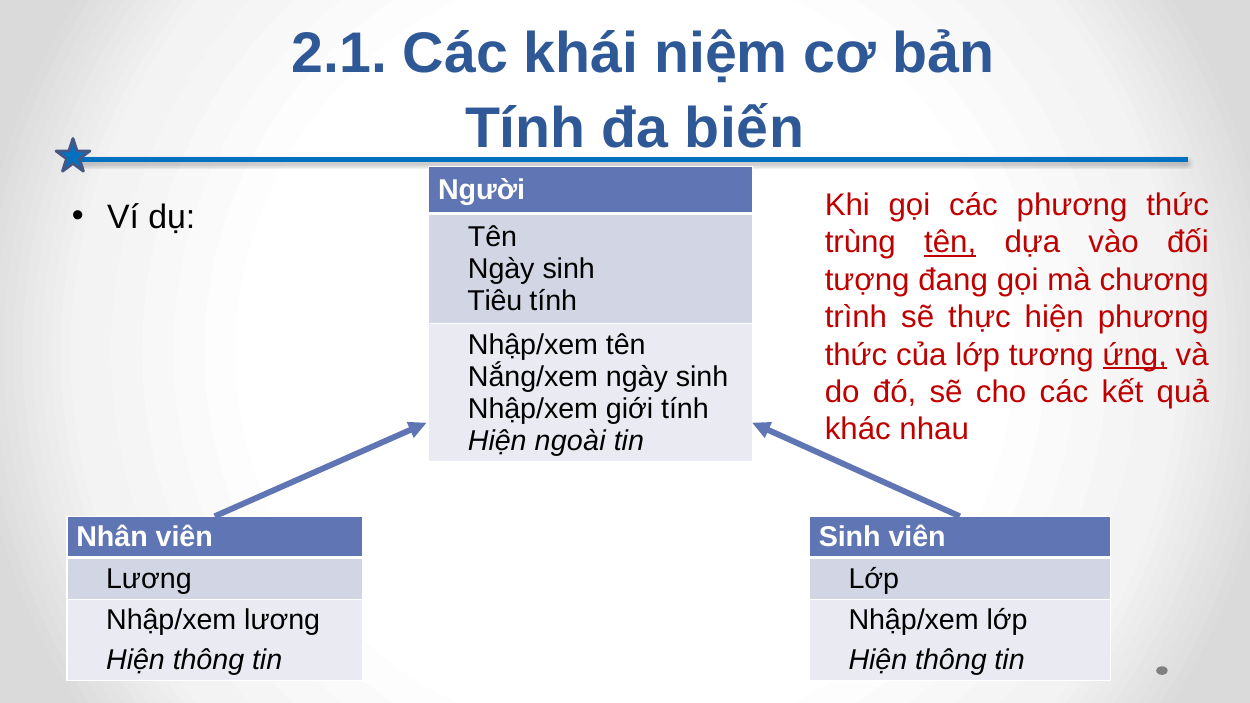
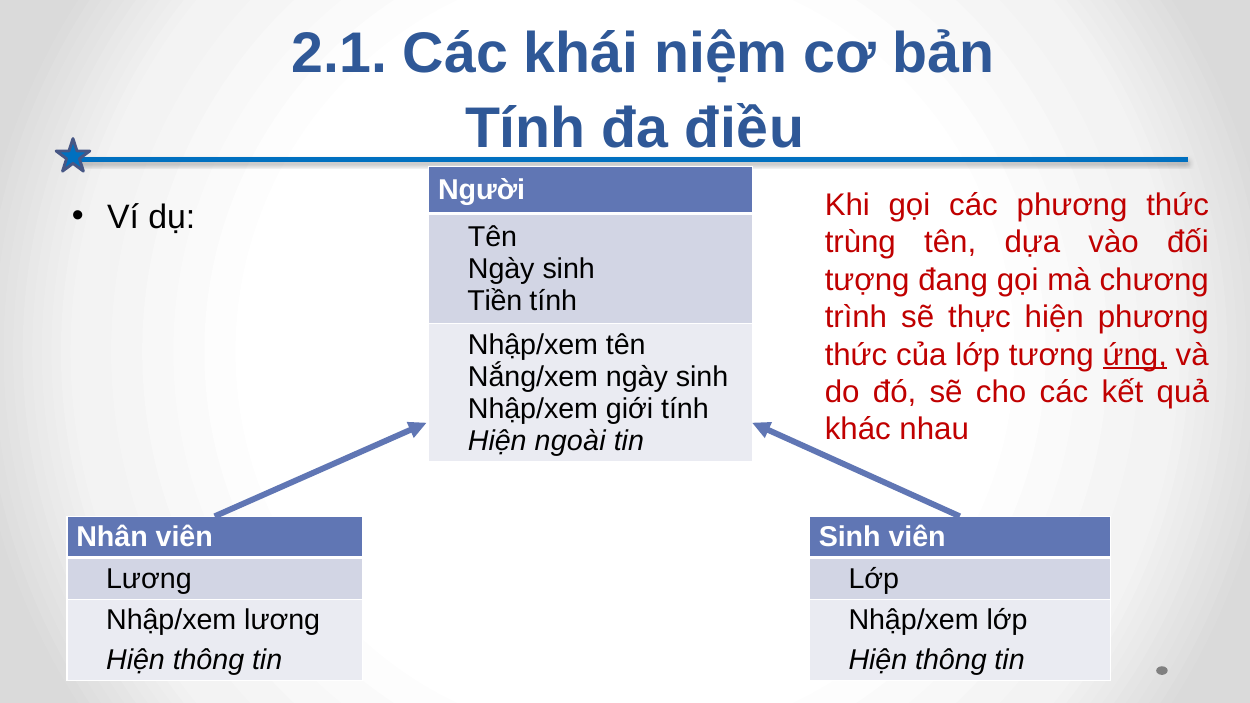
biến: biến -> điều (744, 129)
tên underline: present -> none (950, 242)
Tiêu: Tiêu -> Tiền (495, 301)
